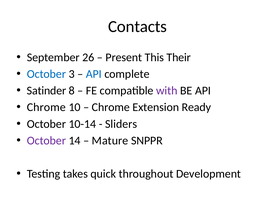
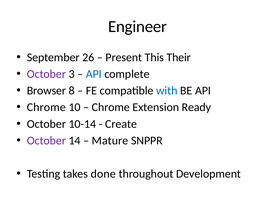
Contacts: Contacts -> Engineer (138, 27)
October colour: blue -> purple (46, 74)
Satinder: Satinder -> Browser (46, 91)
with colour: purple -> blue (167, 91)
Sliders: Sliders -> Create (121, 124)
quick: quick -> done (103, 174)
